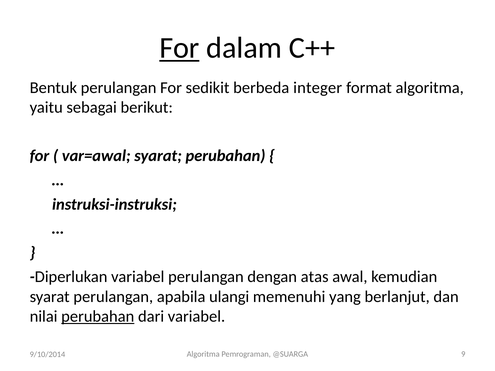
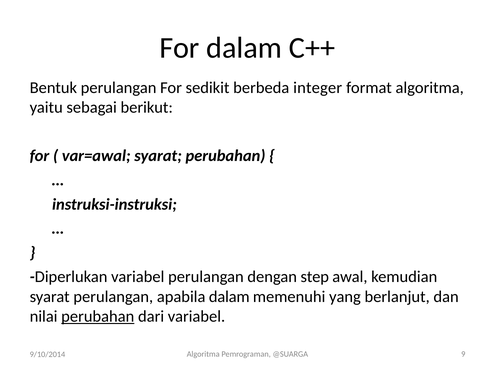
For underline: present -> none (179, 48)
atas: atas -> step (315, 277)
apabila ulangi: ulangi -> dalam (229, 297)
